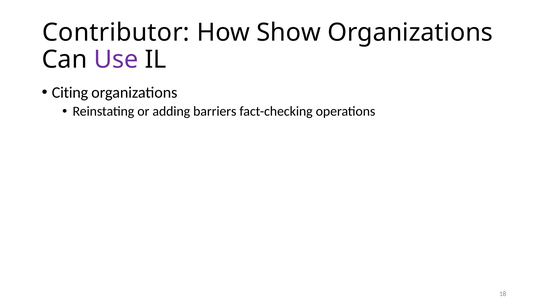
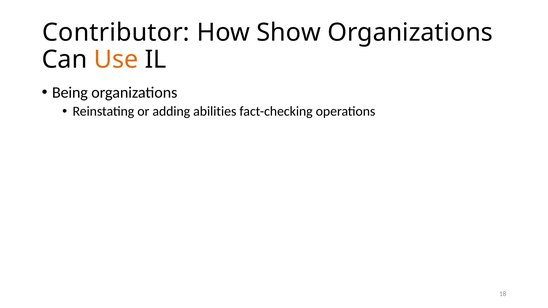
Use colour: purple -> orange (116, 60)
Citing: Citing -> Being (70, 93)
barriers: barriers -> abilities (215, 112)
